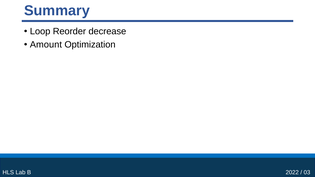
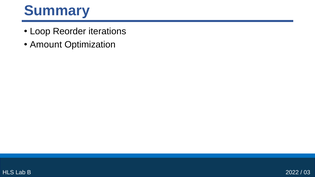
decrease: decrease -> iterations (107, 31)
